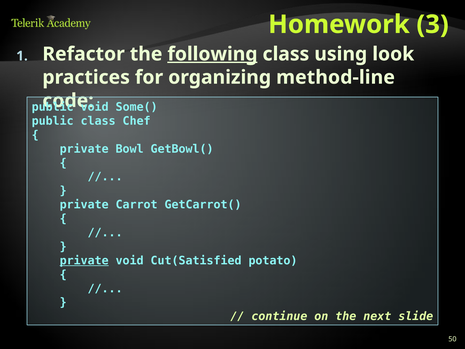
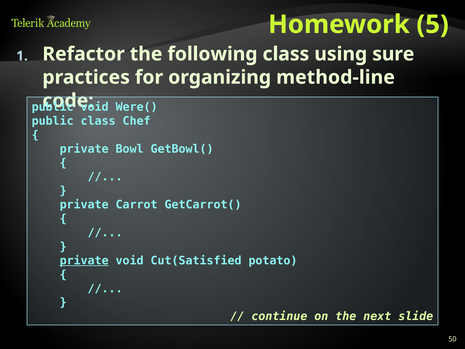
3: 3 -> 5 (433, 24)
following underline: present -> none (212, 54)
look: look -> sure (393, 54)
Some(: Some( -> Were( (137, 107)
